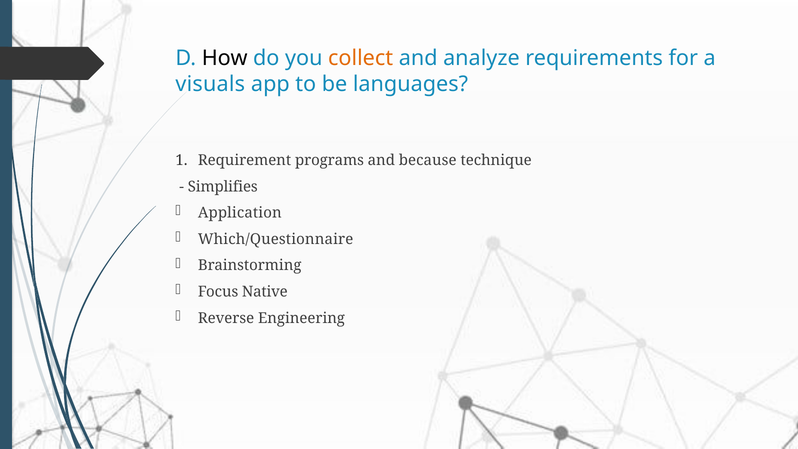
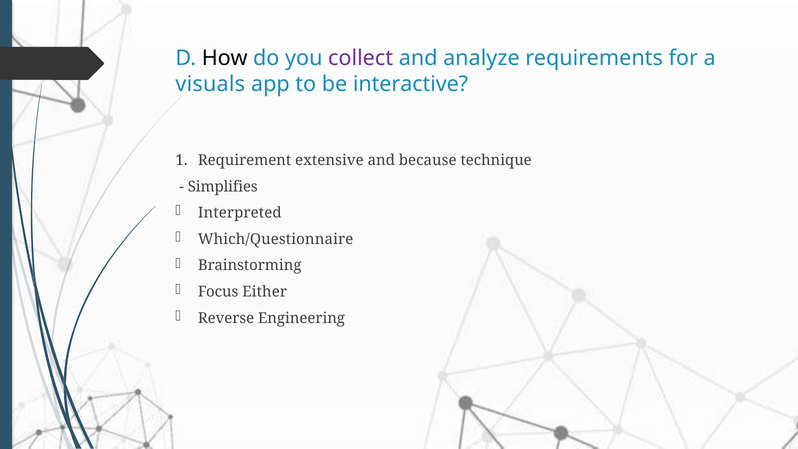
collect colour: orange -> purple (361, 58)
languages: languages -> interactive (411, 84)
programs: programs -> extensive (329, 160)
Application: Application -> Interpreted (240, 213)
Native: Native -> Either (265, 292)
